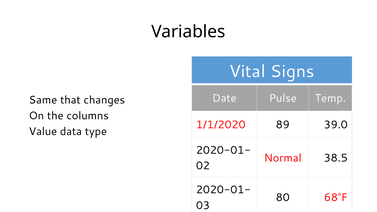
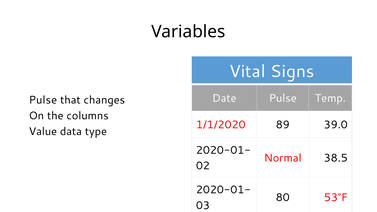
Same: Same -> Pulse (43, 100)
68°F: 68°F -> 53°F (336, 198)
